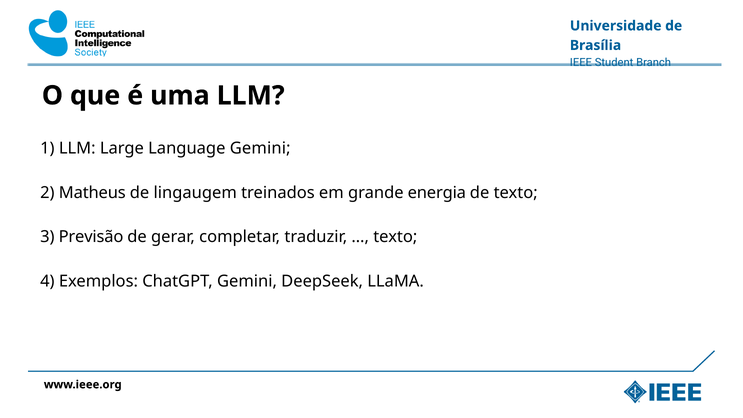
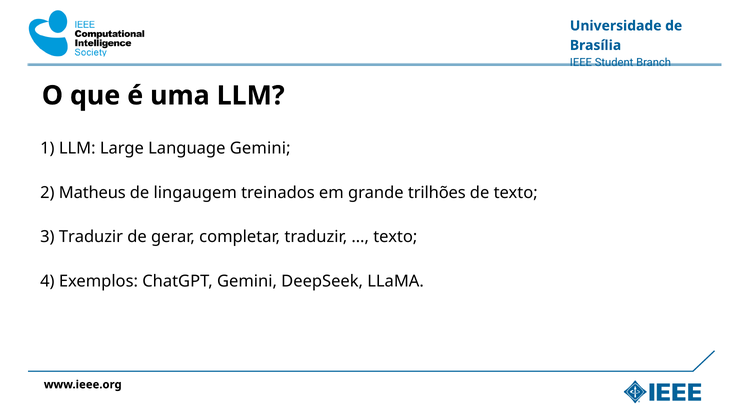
energia: energia -> trilhões (437, 193)
3 Previsão: Previsão -> Traduzir (91, 237)
